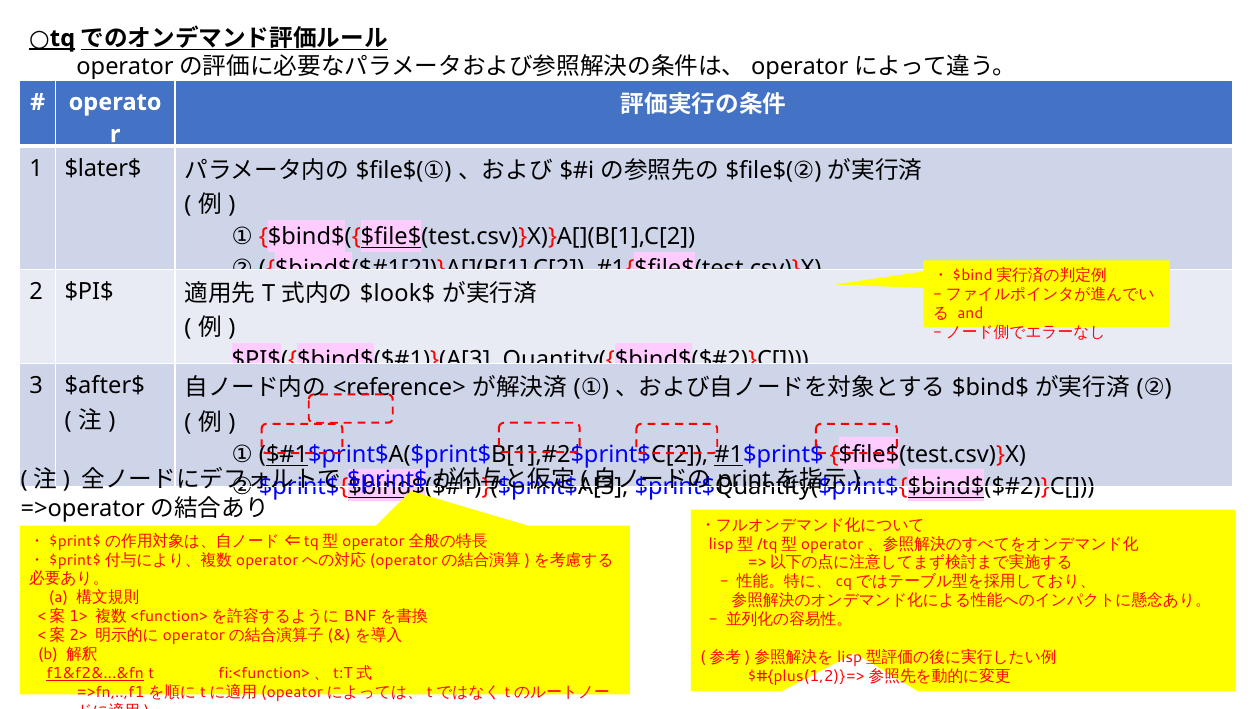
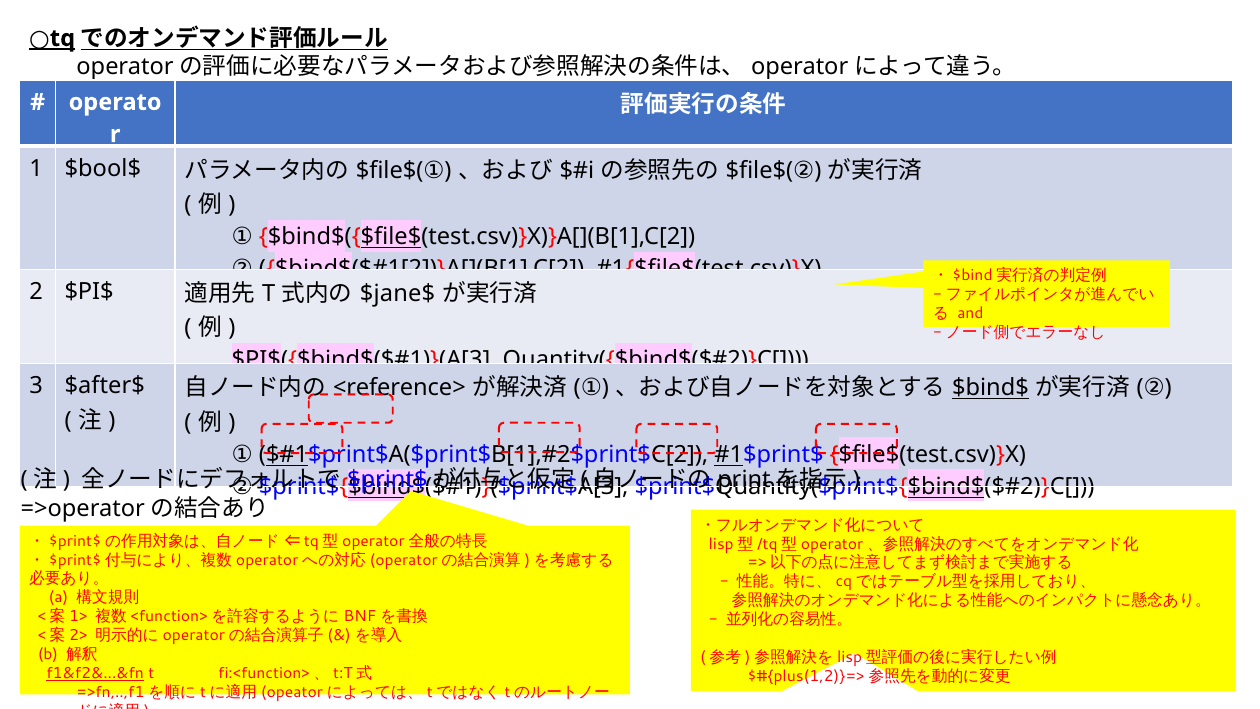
$later$: $later$ -> $bool$ (103, 168)
$look$: $look$ -> $jane$ (398, 293)
$bind$ underline: none -> present (990, 388)
